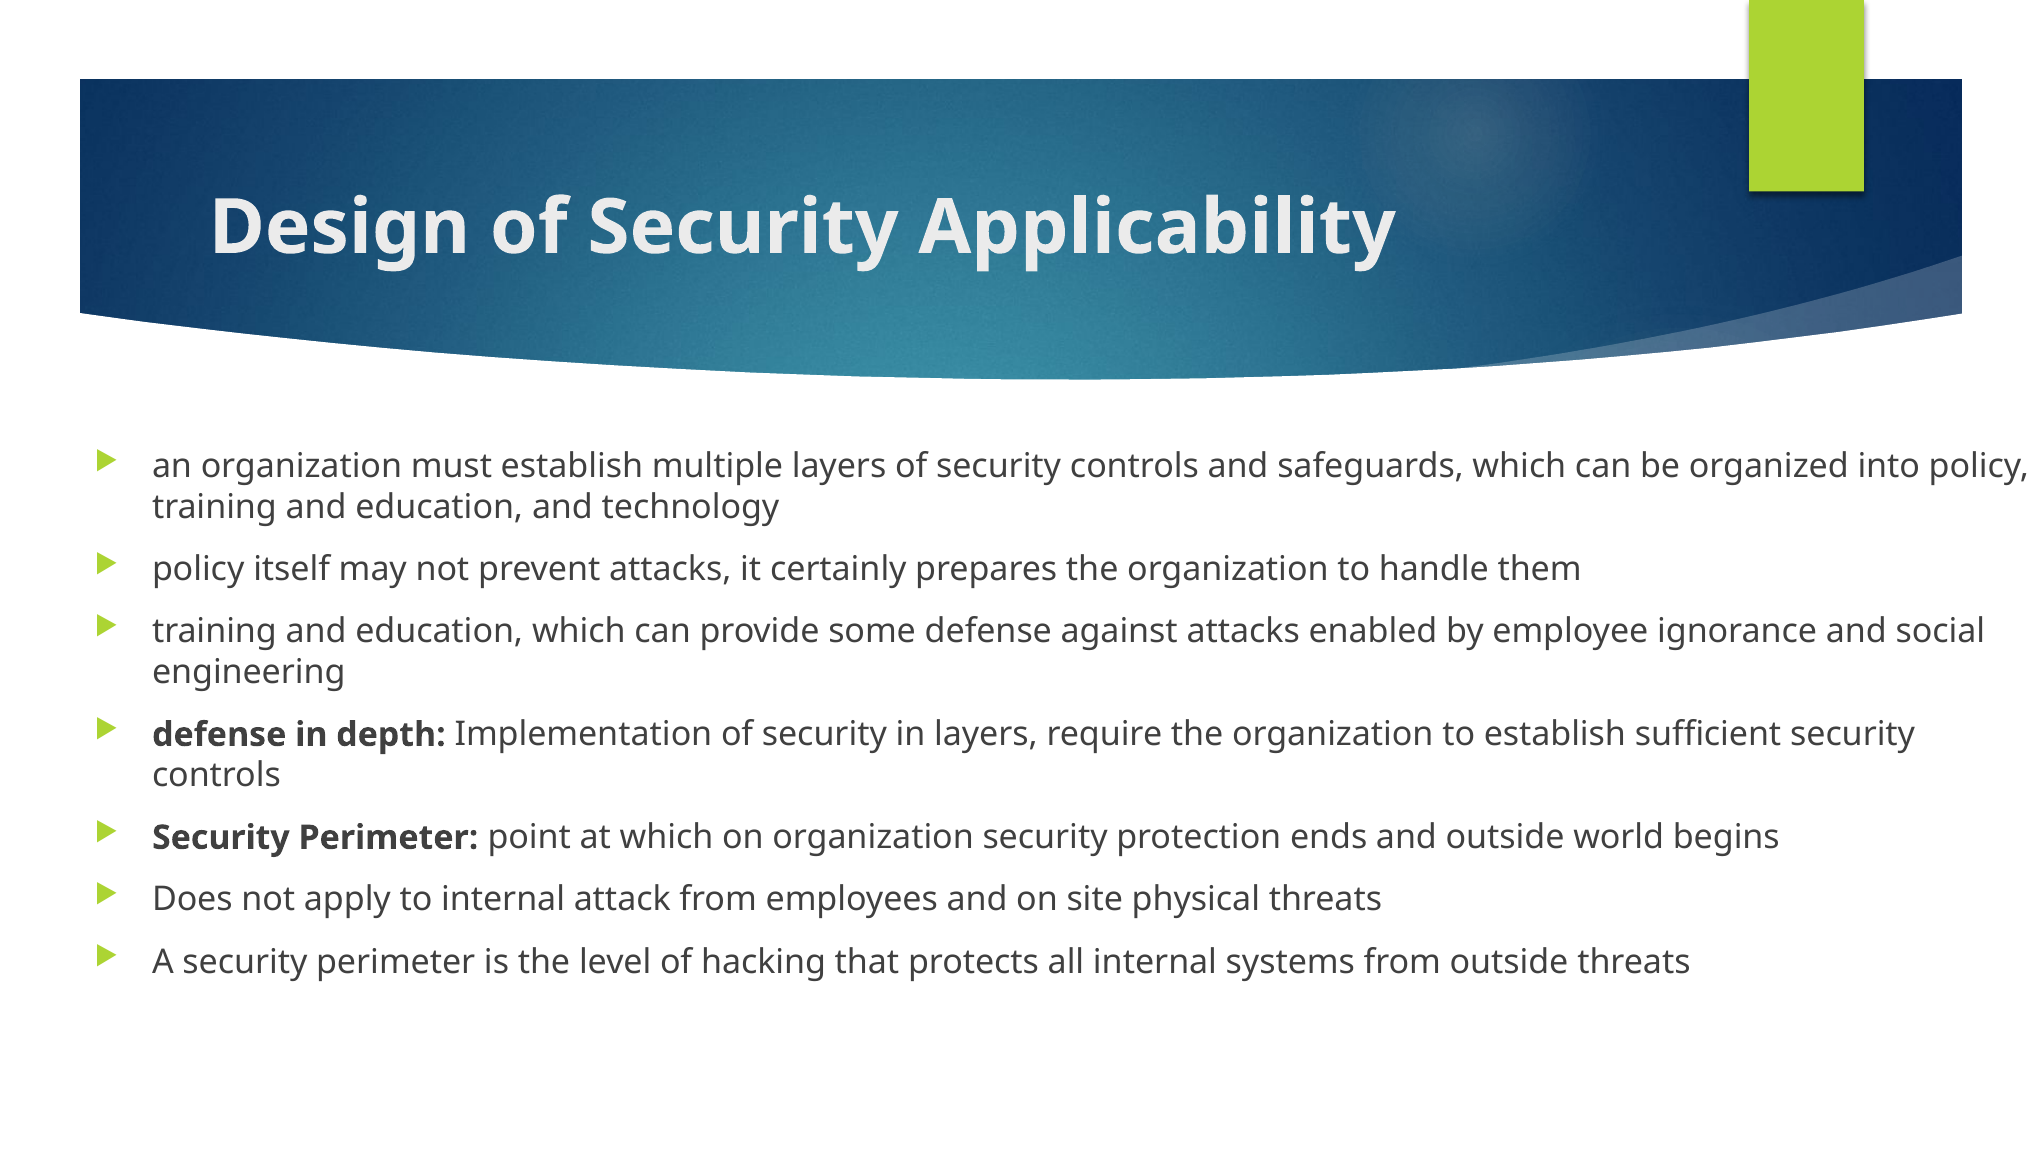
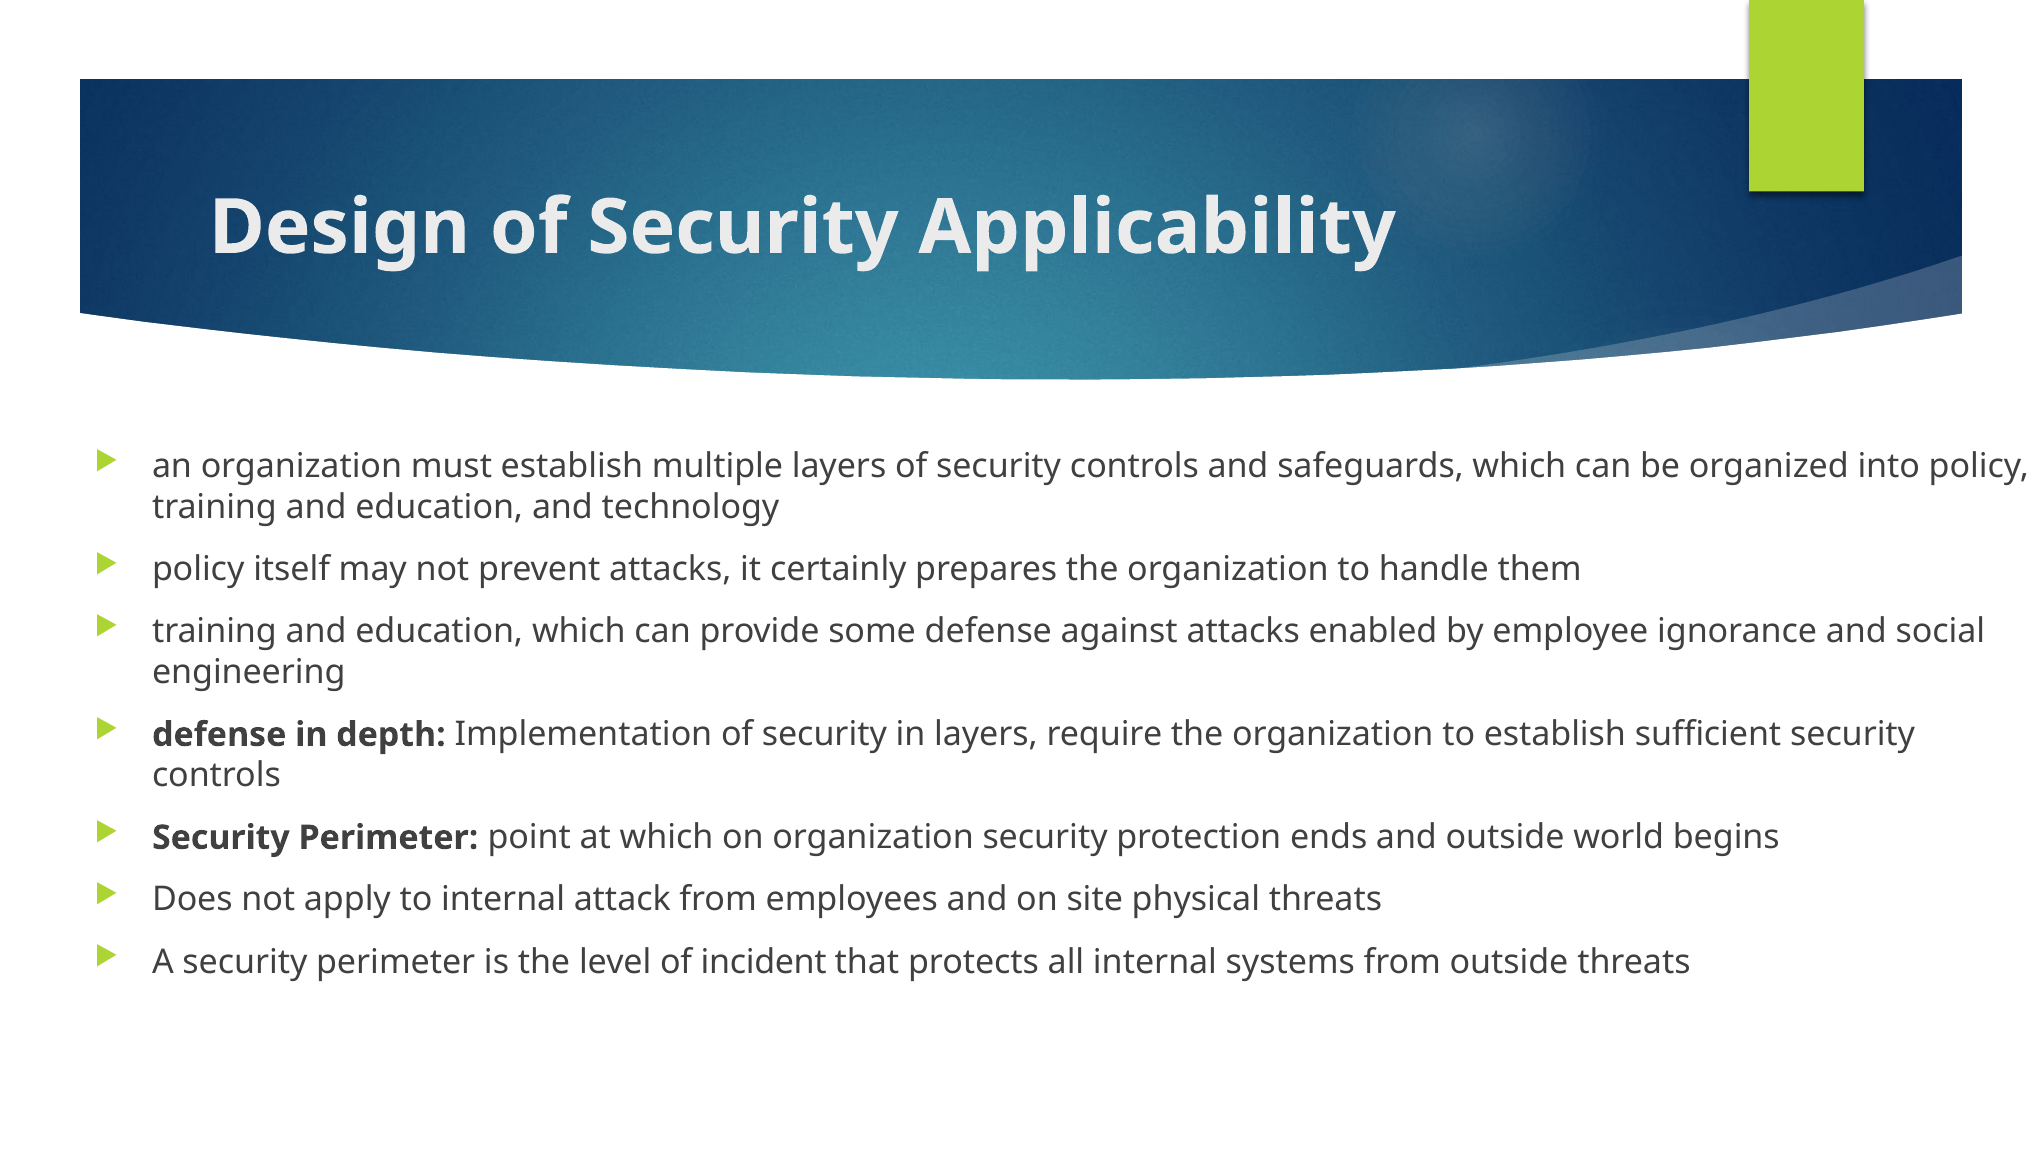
hacking: hacking -> incident (764, 962)
